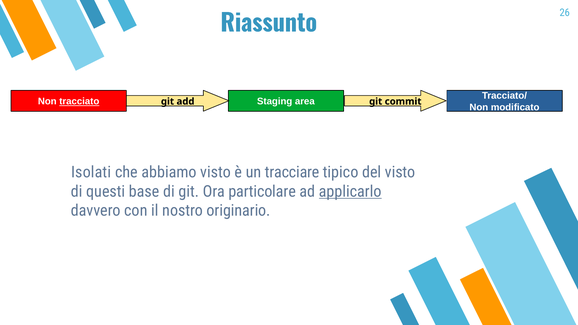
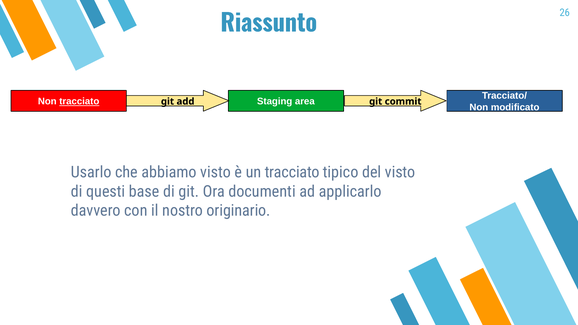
Isolati: Isolati -> Usarlo (91, 172)
un tracciare: tracciare -> tracciato (292, 172)
particolare: particolare -> documenti (262, 191)
applicarlo underline: present -> none (350, 191)
